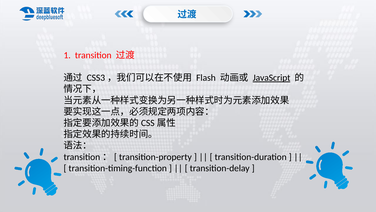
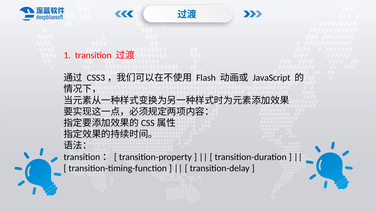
JavaScript underline: present -> none (272, 78)
